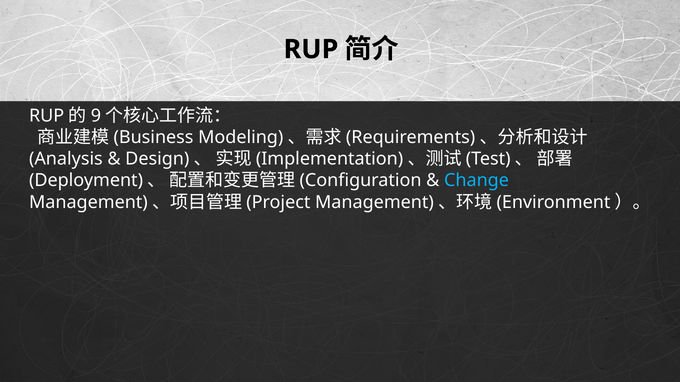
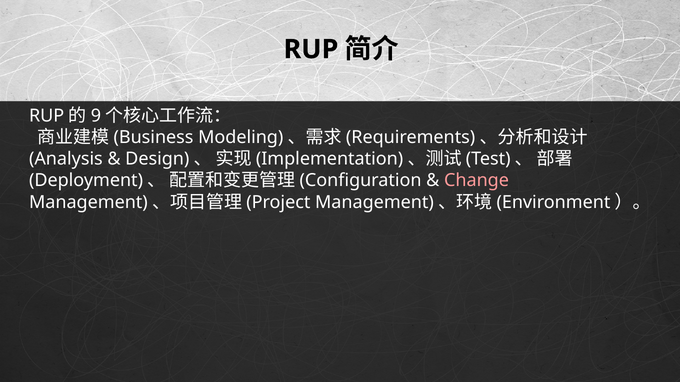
Change colour: light blue -> pink (477, 181)
